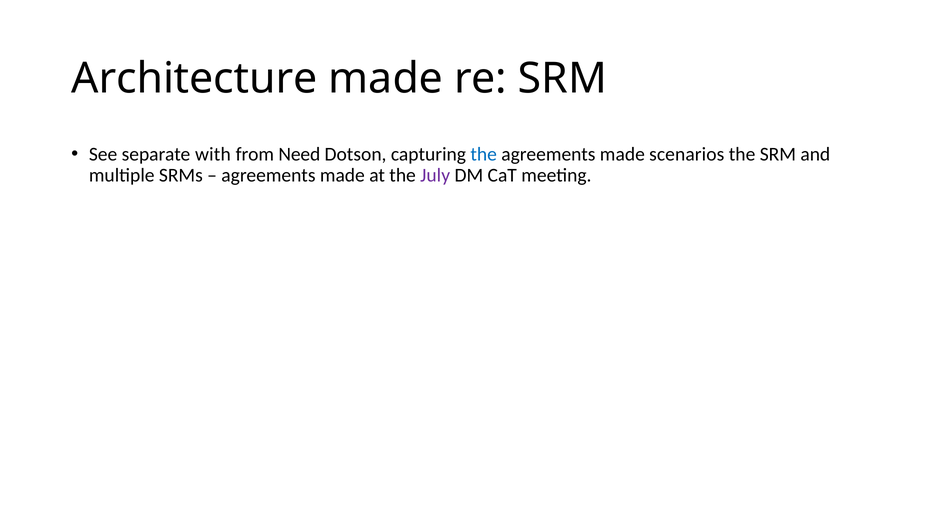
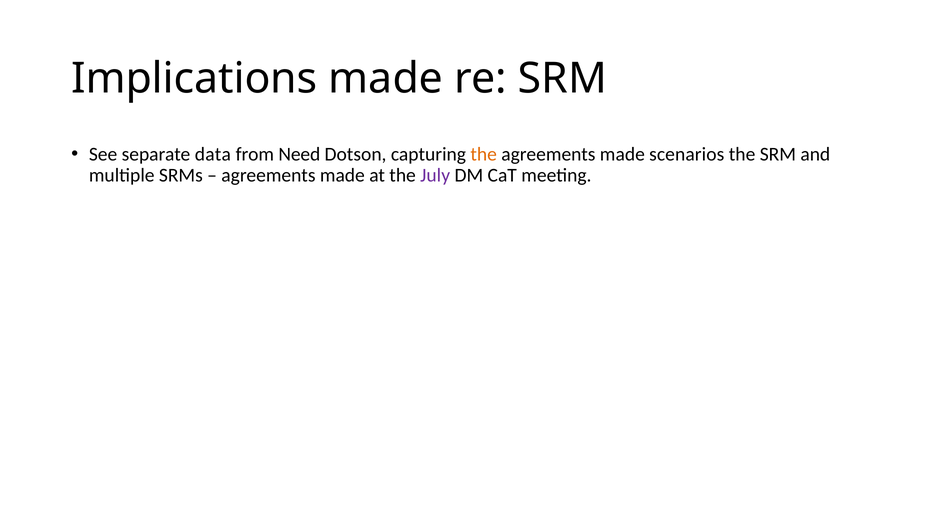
Architecture: Architecture -> Implications (194, 79)
with: with -> data (213, 154)
the colour: blue -> orange (484, 154)
